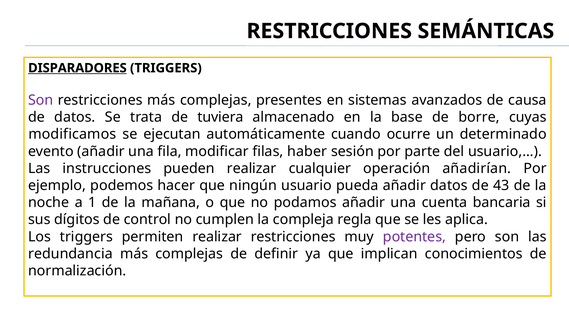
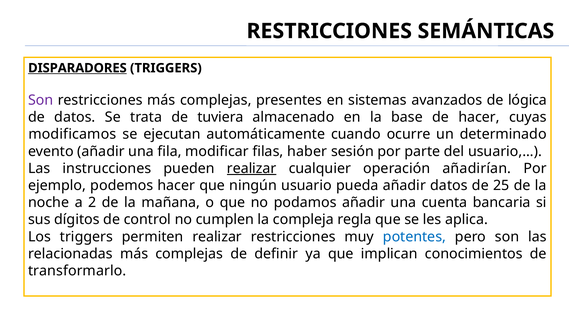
causa: causa -> lógica (528, 100)
de borre: borre -> hacer (479, 117)
realizar underline: none -> present (252, 168)
43: 43 -> 25 (501, 186)
1: 1 -> 2 (92, 203)
potentes colour: purple -> blue (414, 237)
redundancia: redundancia -> relacionadas (70, 254)
normalización: normalización -> transformarlo (77, 271)
